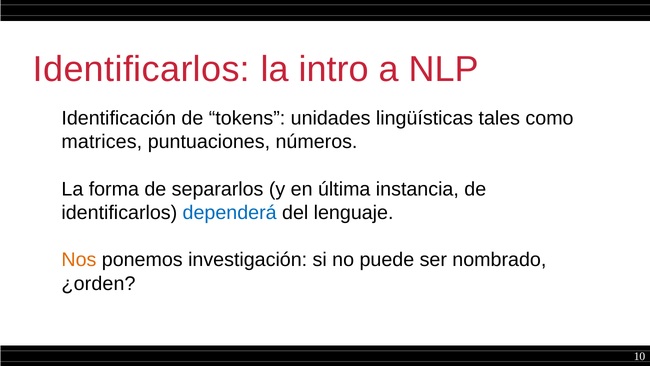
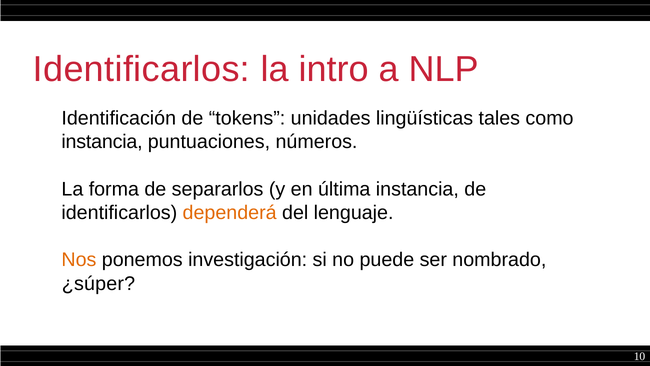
matrices: matrices -> instancia (102, 142)
dependerá colour: blue -> orange (230, 213)
¿orden: ¿orden -> ¿súper (98, 283)
